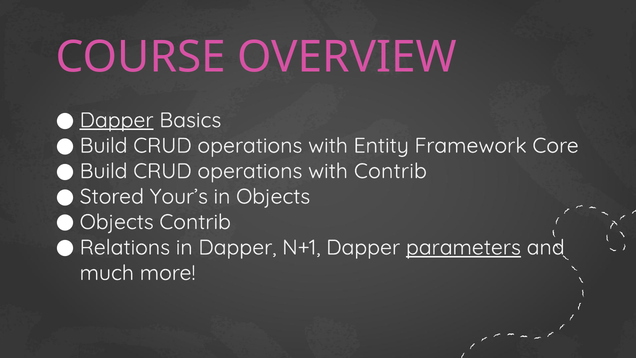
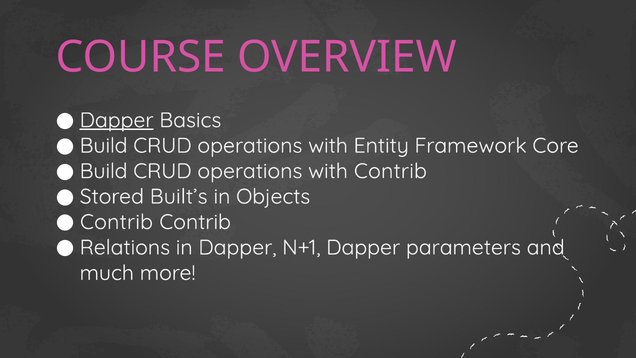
Your’s: Your’s -> Built’s (179, 196)
Objects: Objects -> Contrib (116, 222)
parameters underline: present -> none (463, 247)
